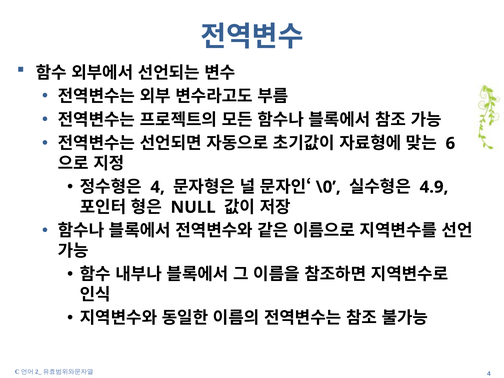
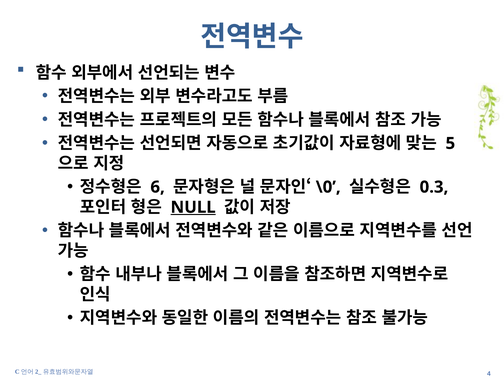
6: 6 -> 5 (450, 143)
4: 4 -> 6 (158, 187)
4.9: 4.9 -> 0.3 (434, 187)
NULL underline: none -> present (193, 207)
